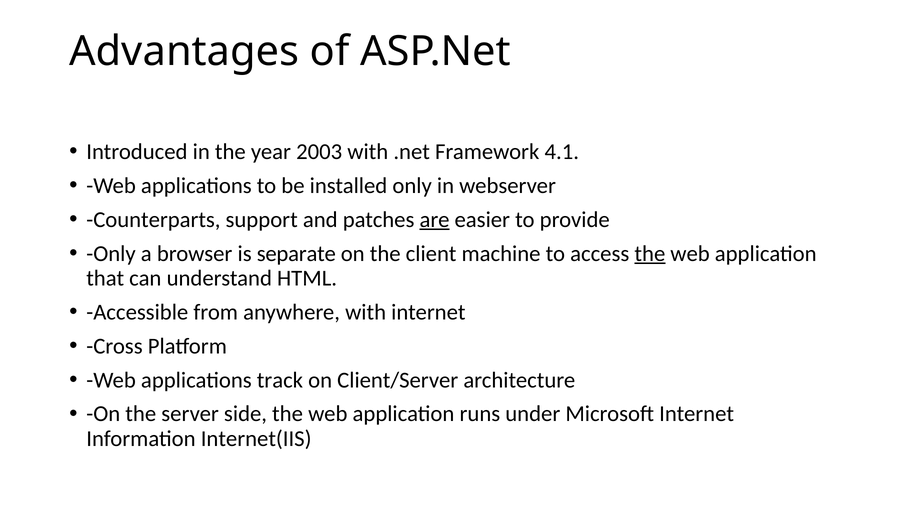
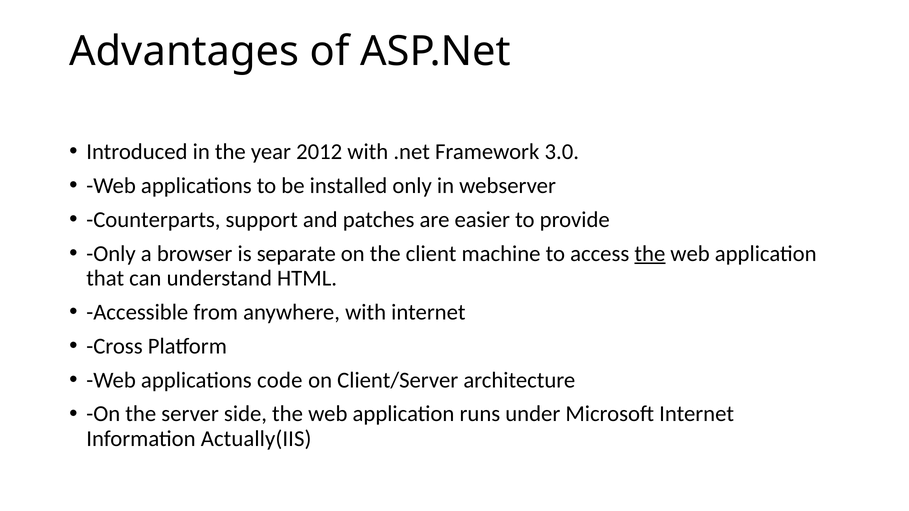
2003: 2003 -> 2012 (319, 152)
4.1: 4.1 -> 3.0 (562, 152)
are underline: present -> none (435, 220)
track: track -> code (280, 380)
Internet(IIS: Internet(IIS -> Actually(IIS (256, 439)
